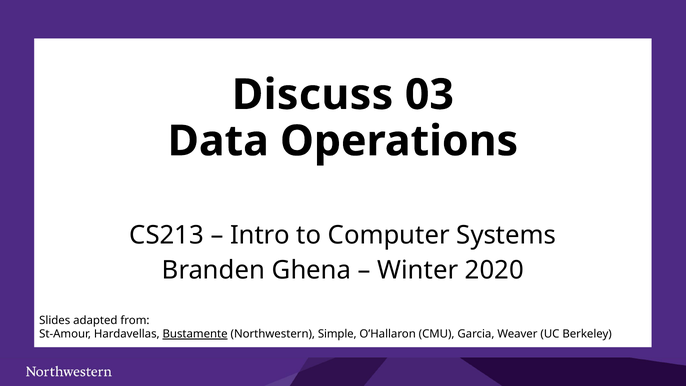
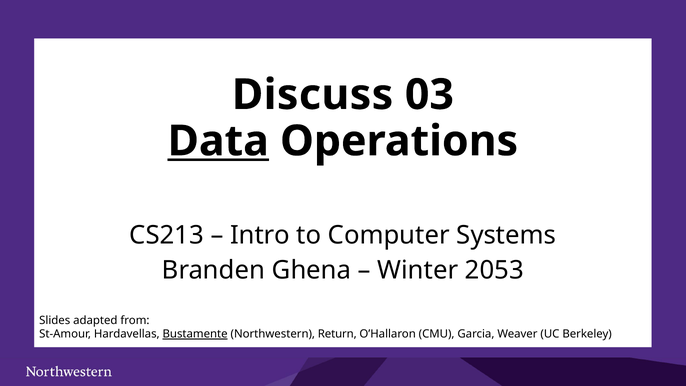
Data underline: none -> present (218, 141)
2020: 2020 -> 2053 (494, 270)
Simple: Simple -> Return (337, 334)
